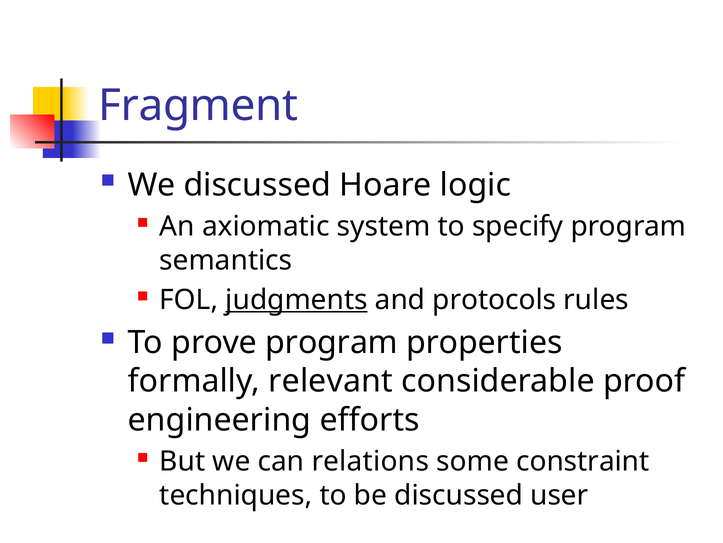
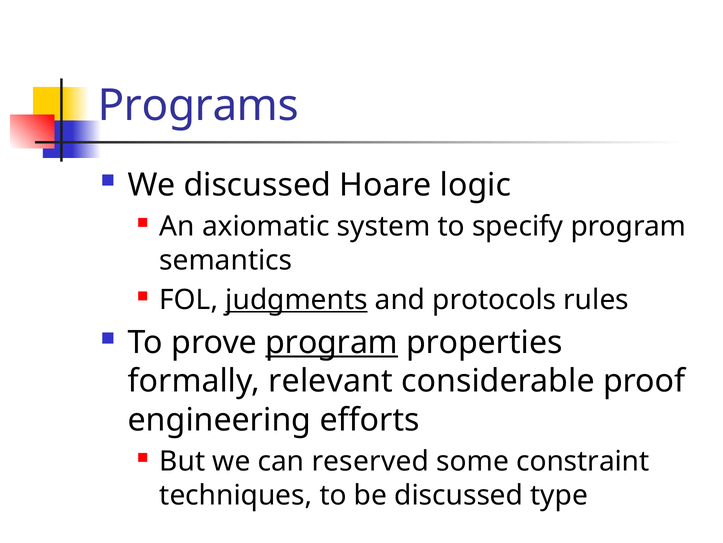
Fragment: Fragment -> Programs (198, 105)
program underline: none -> present (332, 342)
relations: relations -> reserved (370, 461)
user: user -> type (559, 495)
